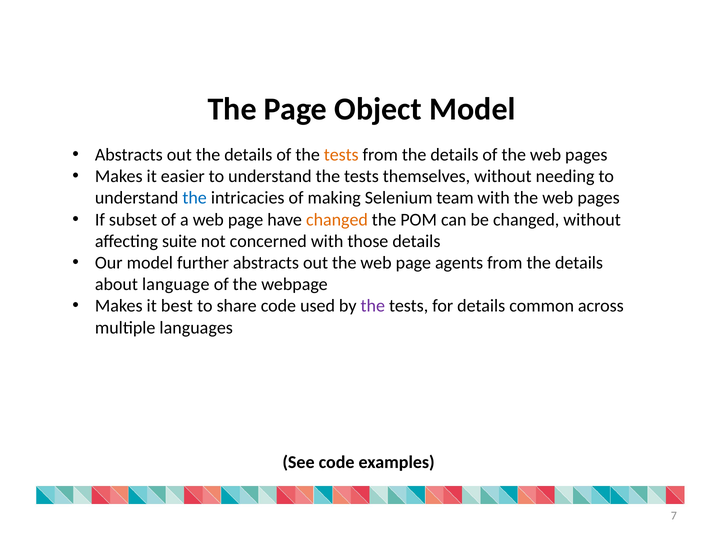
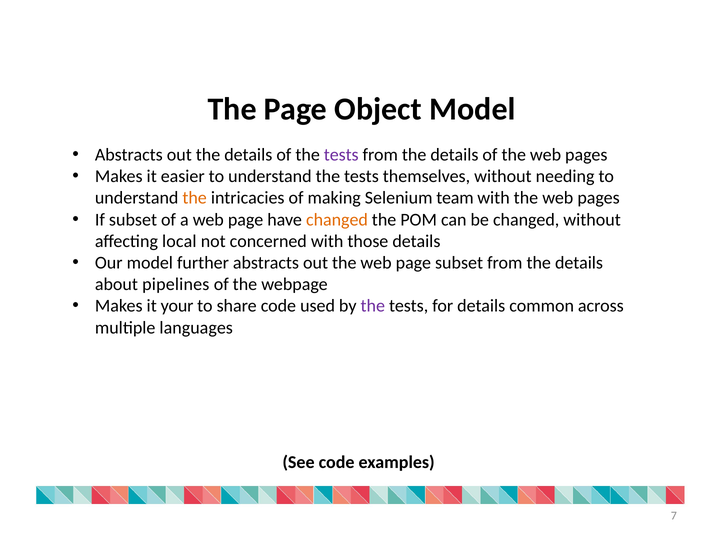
tests colour: orange -> purple (341, 155)
the colour: blue -> orange (195, 198)
suite: suite -> local (179, 241)
page agents: agents -> subset (459, 263)
language: language -> pipelines (176, 284)
best: best -> your (177, 306)
